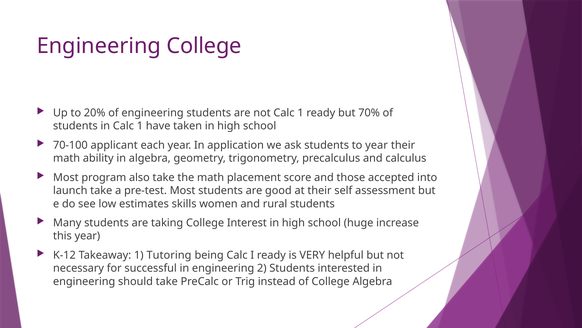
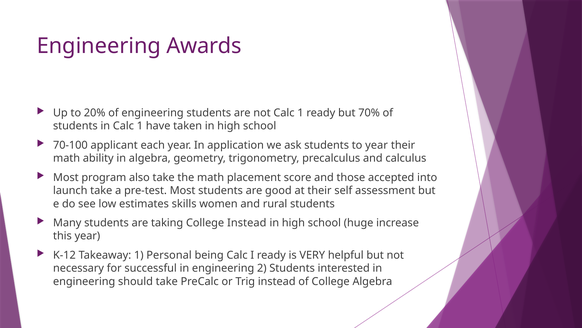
Engineering College: College -> Awards (204, 46)
College Interest: Interest -> Instead (247, 223)
Tutoring: Tutoring -> Personal (169, 255)
